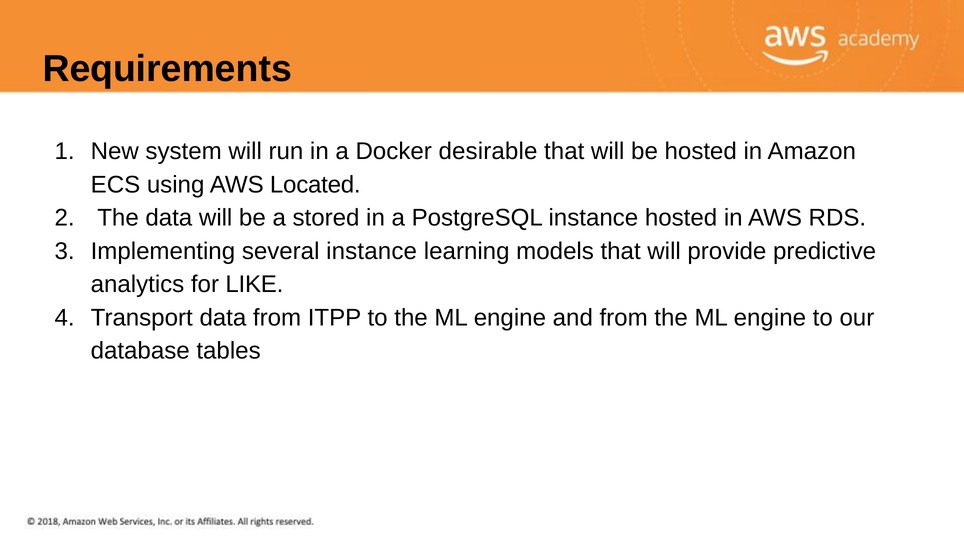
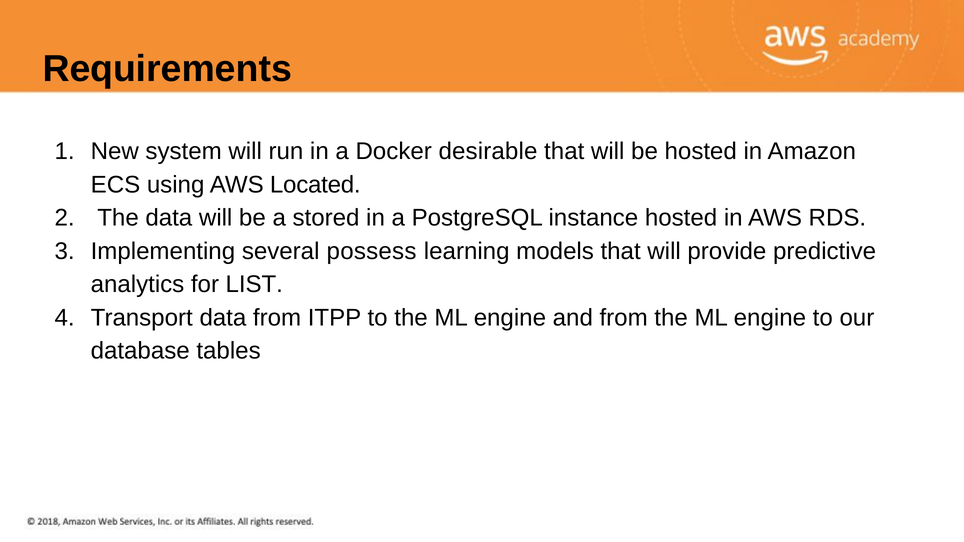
several instance: instance -> possess (372, 251)
LIKE: LIKE -> LIST (254, 285)
